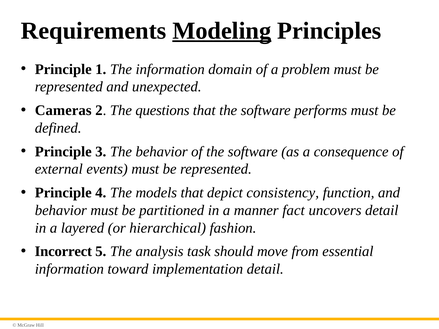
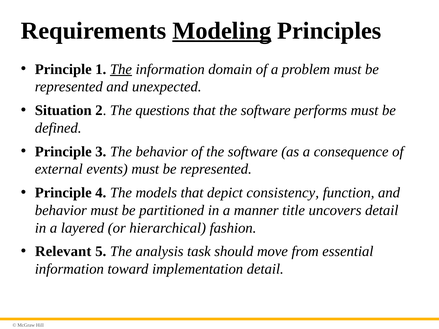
The underline: none -> present (121, 69)
Cameras: Cameras -> Situation (63, 110)
fact: fact -> title (294, 210)
Incorrect: Incorrect -> Relevant (63, 252)
